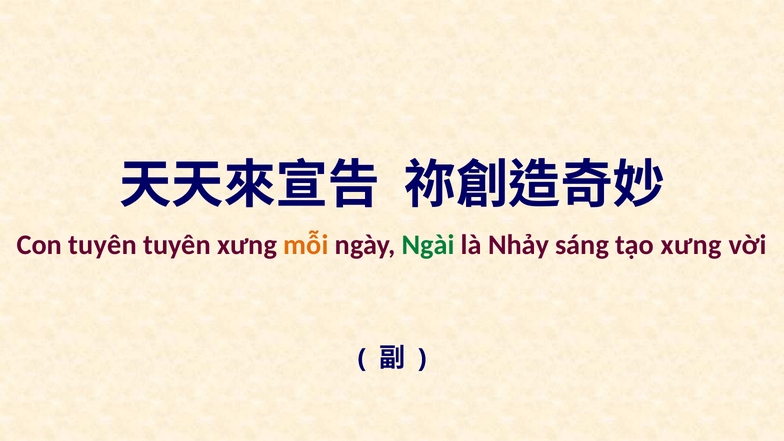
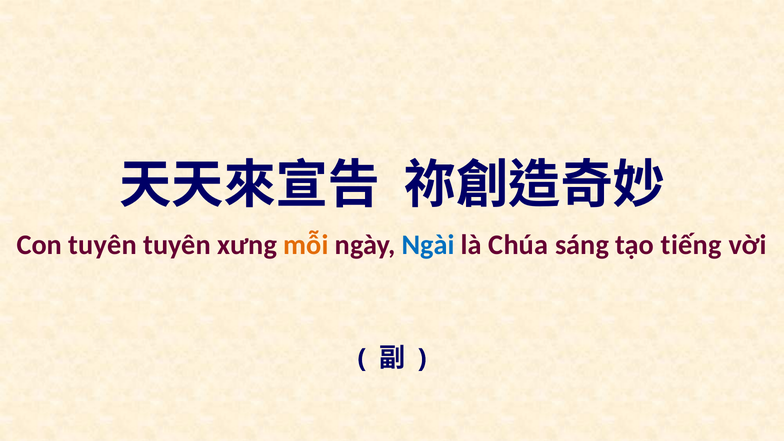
Ngài colour: green -> blue (428, 245)
Nhảy: Nhảy -> Chúa (518, 245)
tạo xưng: xưng -> tiếng (691, 245)
